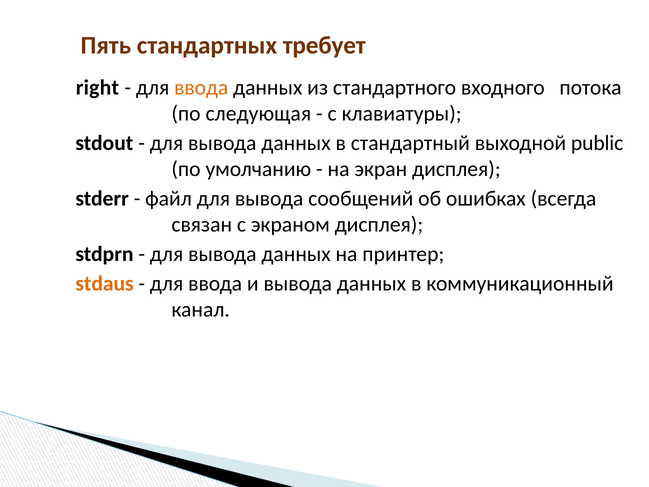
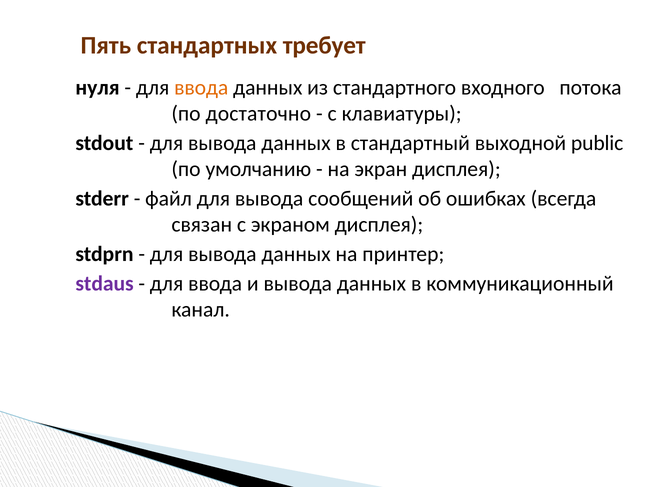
right: right -> нуля (98, 87)
следующая: следующая -> достаточно (258, 113)
stdaus colour: orange -> purple (105, 284)
